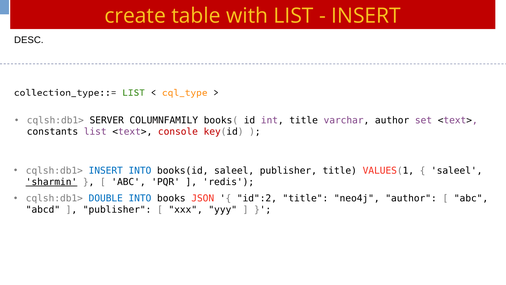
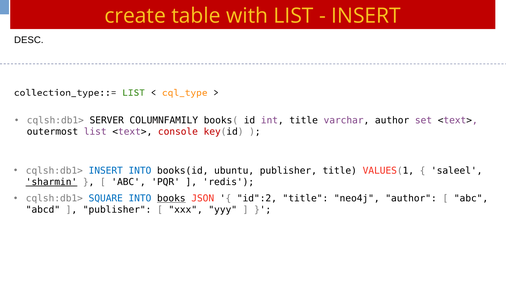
constants: constants -> outermost (52, 132)
books(id saleel: saleel -> ubuntu (234, 170)
DOUBLE: DOUBLE -> SQUARE (106, 198)
books underline: none -> present (171, 198)
